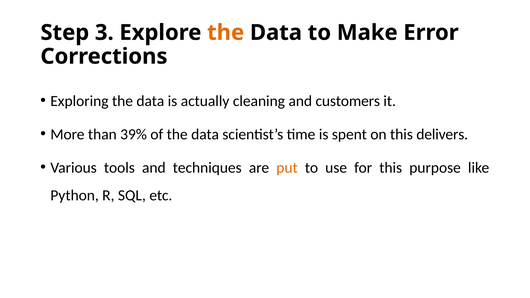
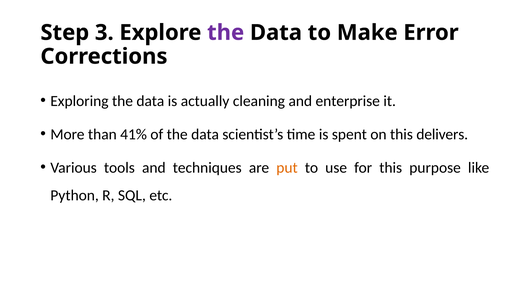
the colour: orange -> purple (226, 33)
customers: customers -> enterprise (348, 101)
39%: 39% -> 41% (134, 134)
